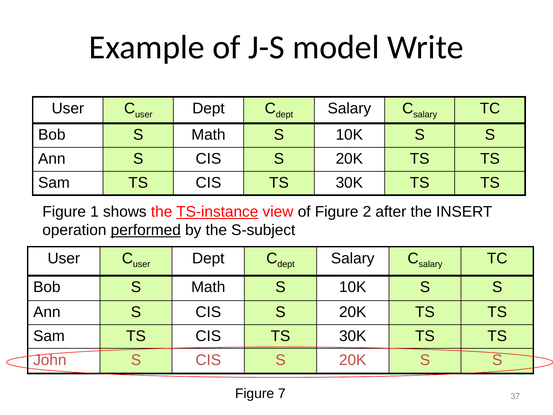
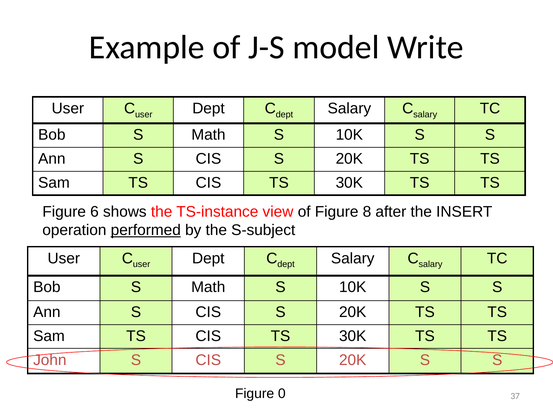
1: 1 -> 6 (94, 212)
TS-instance underline: present -> none (217, 212)
2: 2 -> 8 (367, 212)
7: 7 -> 0 (282, 393)
